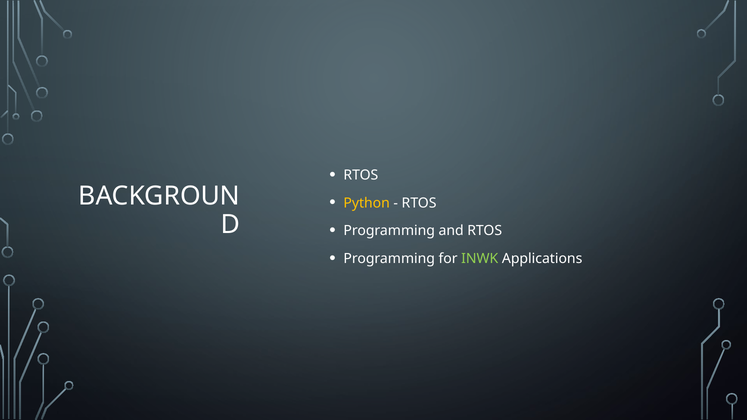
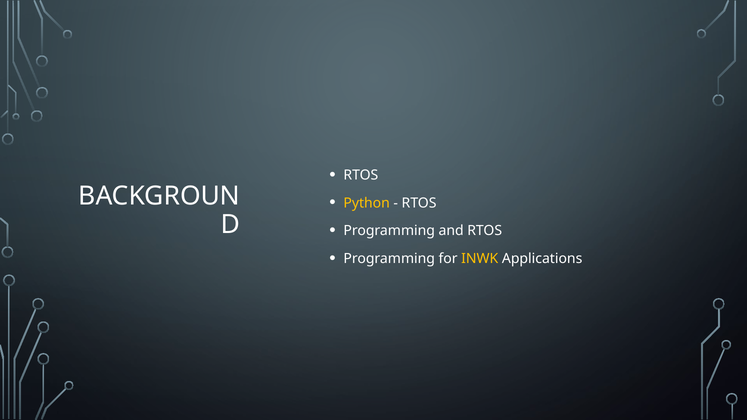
INWK colour: light green -> yellow (480, 259)
